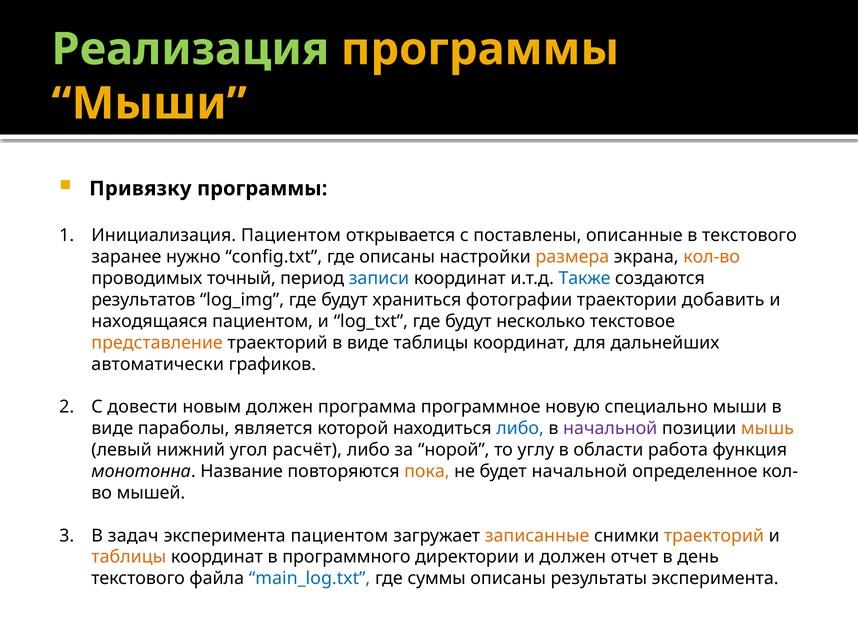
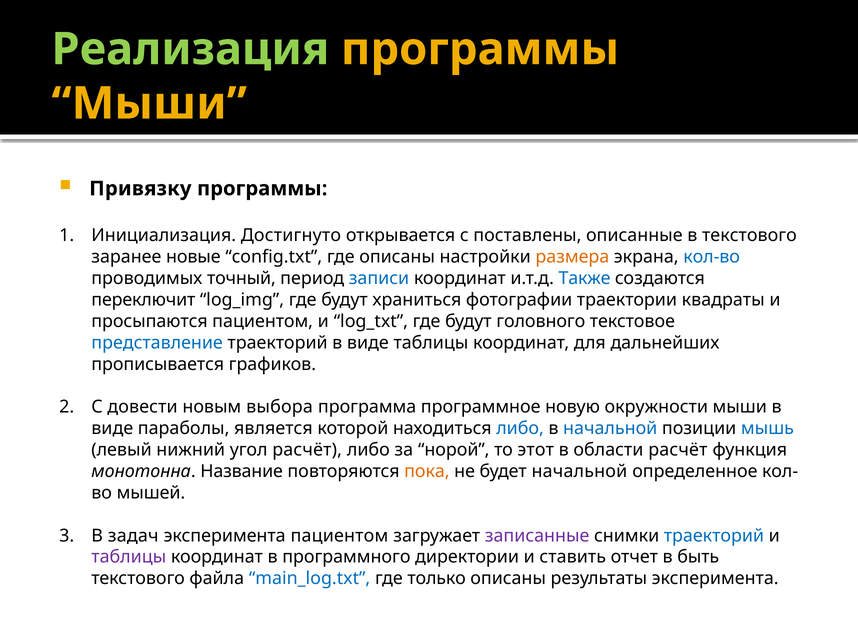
Инициализация Пациентом: Пациентом -> Достигнуто (291, 236)
нужно: нужно -> новые (193, 257)
кол-во colour: orange -> blue (712, 257)
результатов: результатов -> переключит (143, 300)
добавить: добавить -> квадраты (723, 300)
находящаяся: находящаяся -> просыпаются (150, 322)
несколько: несколько -> головного (541, 322)
представление colour: orange -> blue (157, 343)
автоматически: автоматически -> прописывается (158, 364)
новым должен: должен -> выбора (280, 407)
специально: специально -> окружности (656, 407)
начальной colour: purple -> blue (610, 429)
мышь colour: orange -> blue (767, 429)
углу: углу -> этот (536, 450)
области работа: работа -> расчёт (678, 450)
записанные colour: orange -> purple (537, 536)
траекторий colour: orange -> blue (714, 536)
таблицы colour: orange -> purple (129, 558)
и должен: должен -> ставить (573, 558)
день: день -> быть (698, 558)
суммы: суммы -> только (437, 579)
